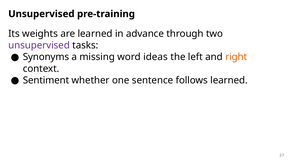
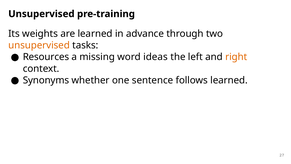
unsupervised colour: purple -> orange (39, 45)
Synonyms: Synonyms -> Resources (46, 57)
Sentiment: Sentiment -> Synonyms (46, 80)
